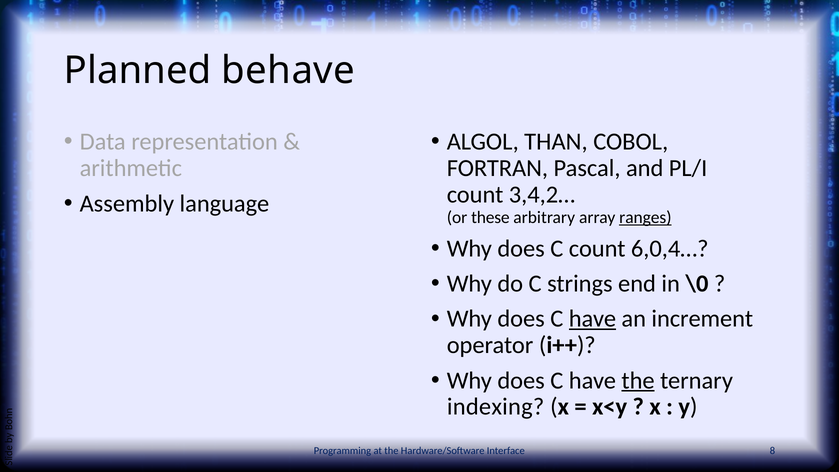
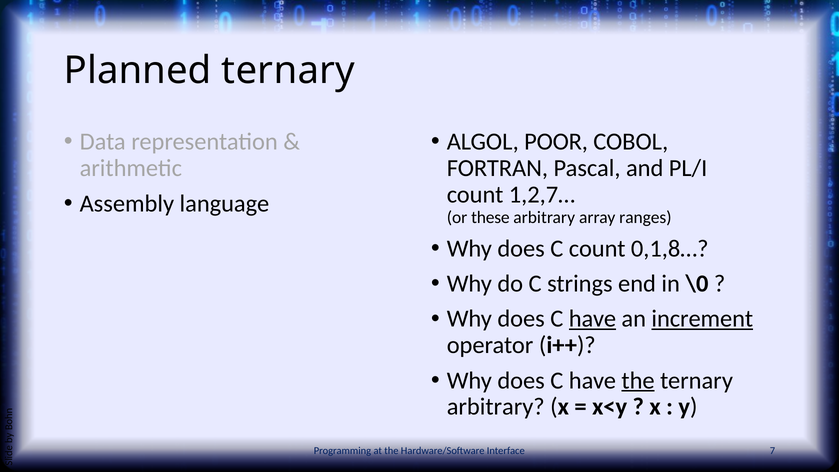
Planned behave: behave -> ternary (288, 70)
THAN: THAN -> POOR (556, 142)
3,4,2…: 3,4,2… -> 1,2,7… (542, 195)
ranges underline: present -> none (645, 217)
6,0,4…: 6,0,4… -> 0,1,8… (670, 249)
increment underline: none -> present (702, 319)
indexing: indexing -> arbitrary (496, 407)
8: 8 -> 7 (772, 451)
